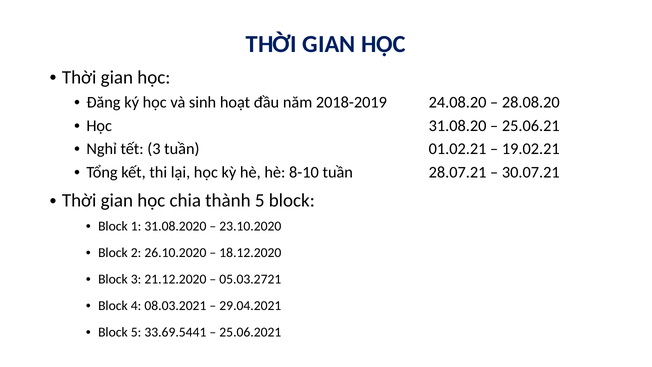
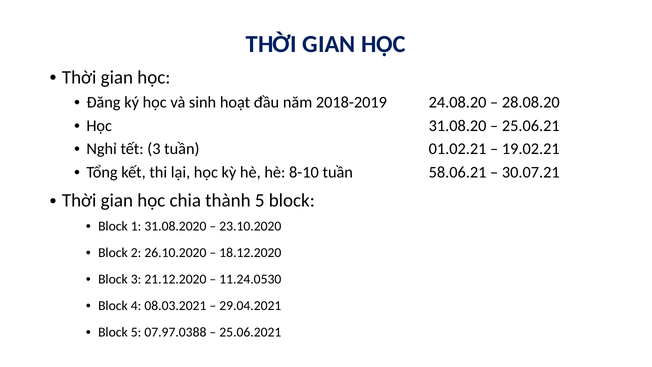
28.07.21: 28.07.21 -> 58.06.21 (458, 172)
05.03.2721: 05.03.2721 -> 11.24.0530 (250, 279)
33.69.5441: 33.69.5441 -> 07.97.0388 (175, 332)
